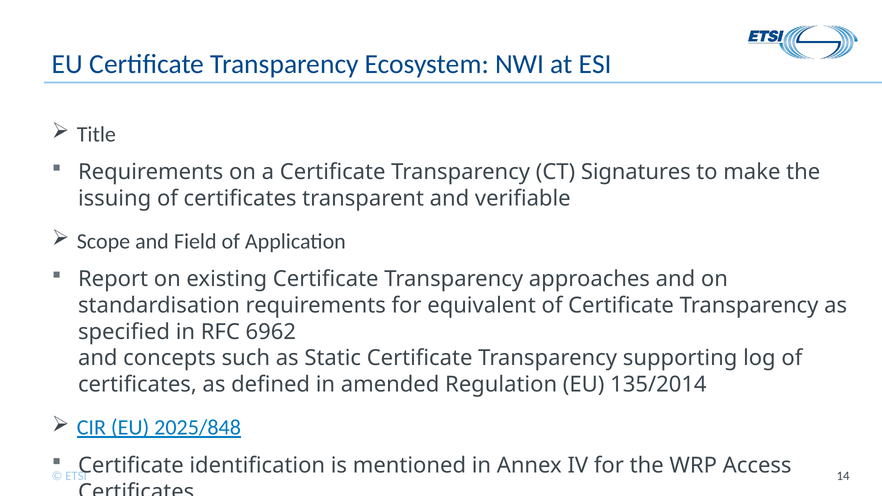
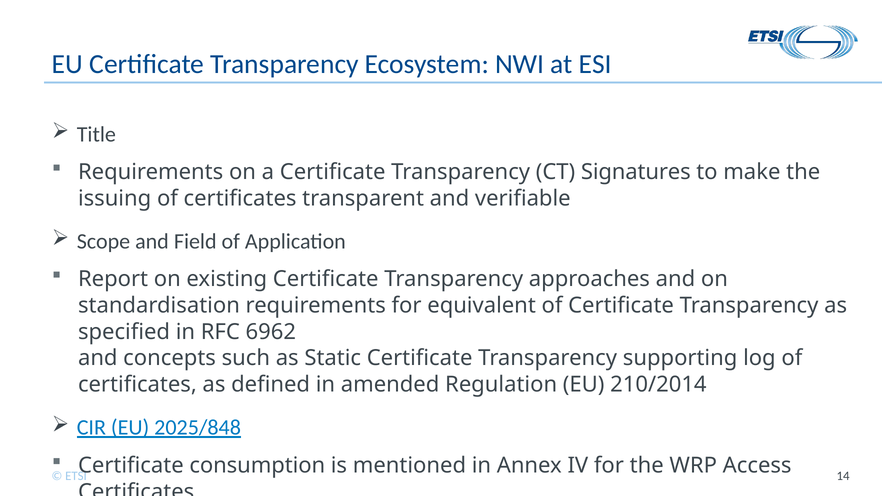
135/2014: 135/2014 -> 210/2014 (658, 385)
identification: identification -> consumption (257, 466)
